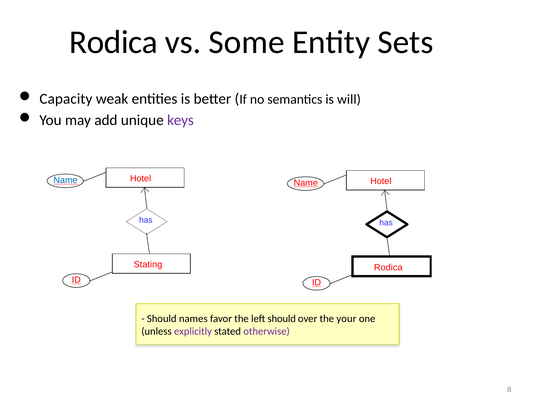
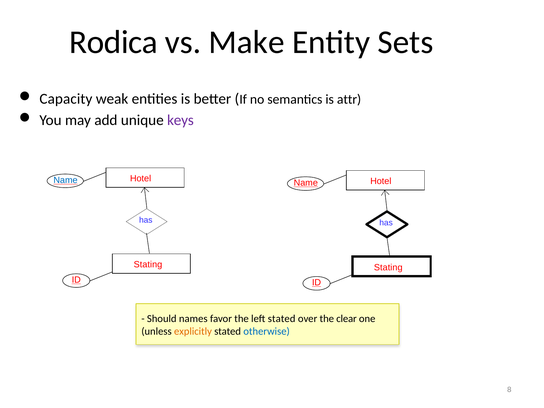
Some: Some -> Make (247, 42)
will: will -> attr (349, 99)
Rodica: Rodica -> Stating (388, 267)
left should: should -> stated (282, 319)
your: your -> clear (347, 319)
explicitly colour: purple -> orange (193, 331)
otherwise colour: purple -> blue (267, 331)
